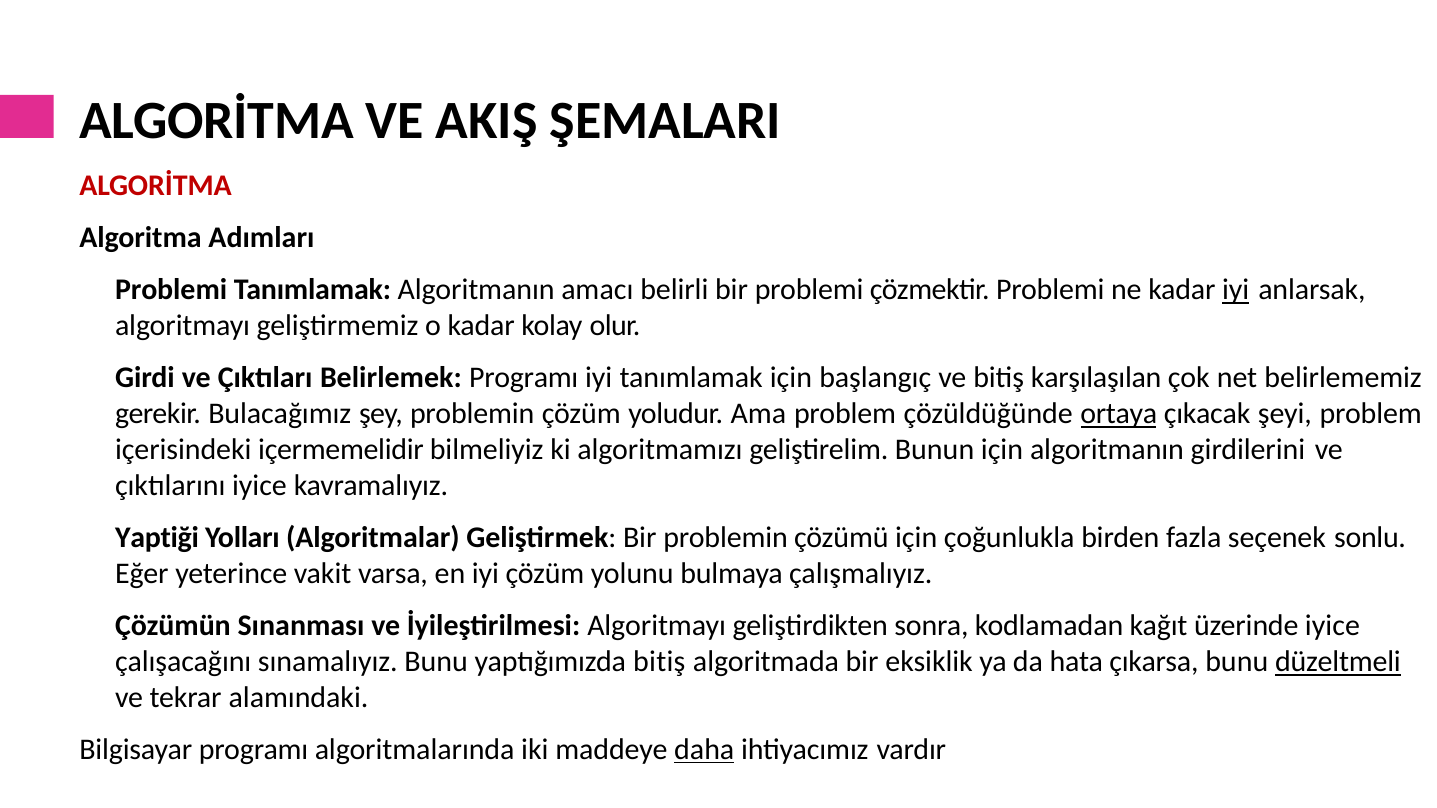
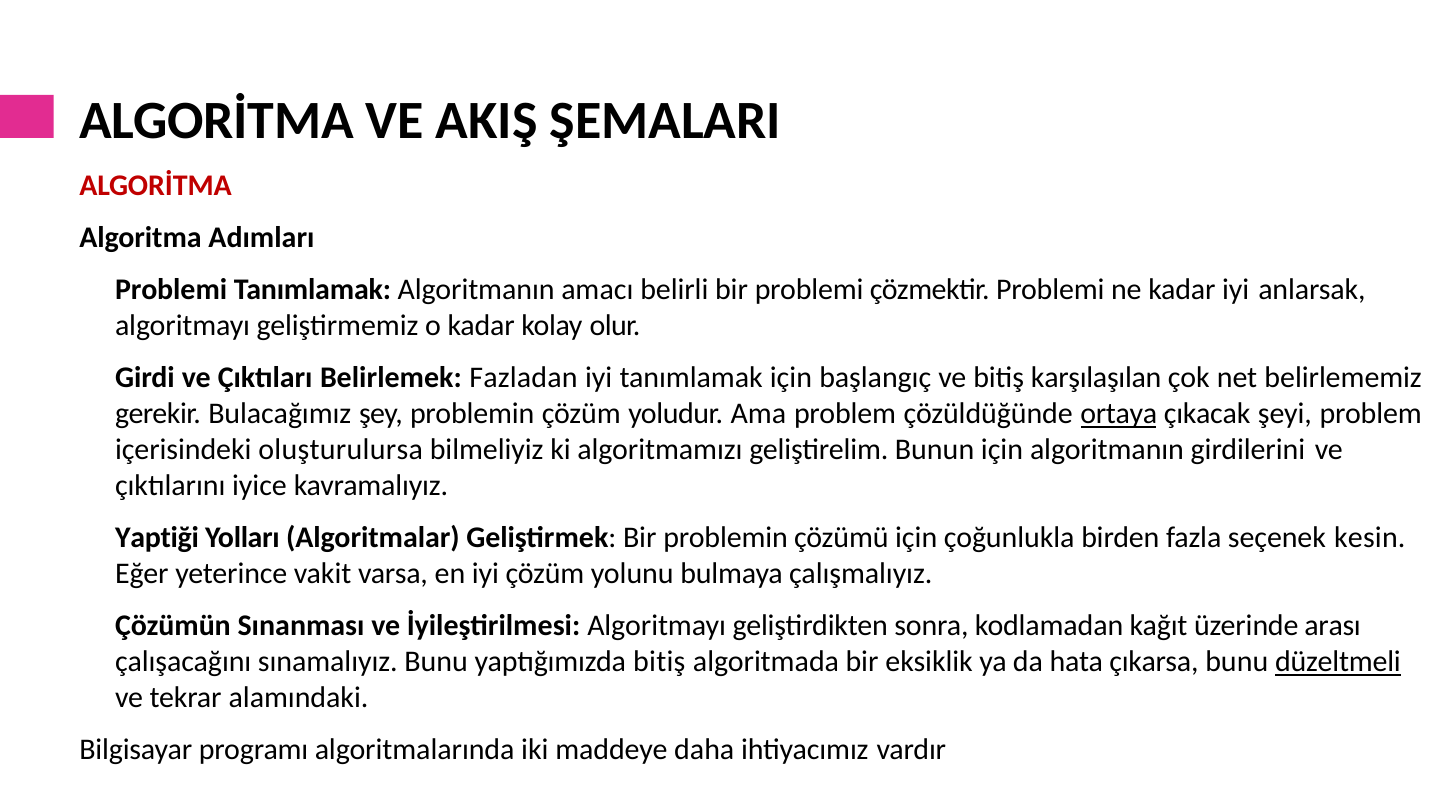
iyi underline: present -> none (1236, 290)
Belirlemek Programı: Programı -> Fazladan (524, 378)
içermemelidir: içermemelidir -> oluşturulursa (341, 450)
sonlu: sonlu -> kesin (1370, 538)
üzerinde iyice: iyice -> arası (1333, 626)
daha underline: present -> none (704, 750)
